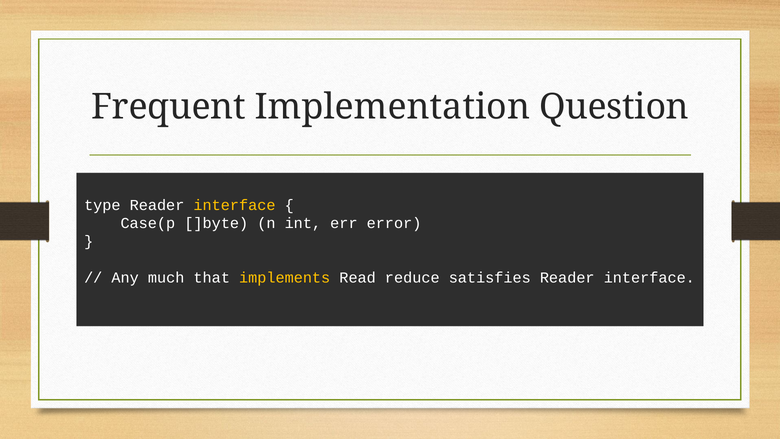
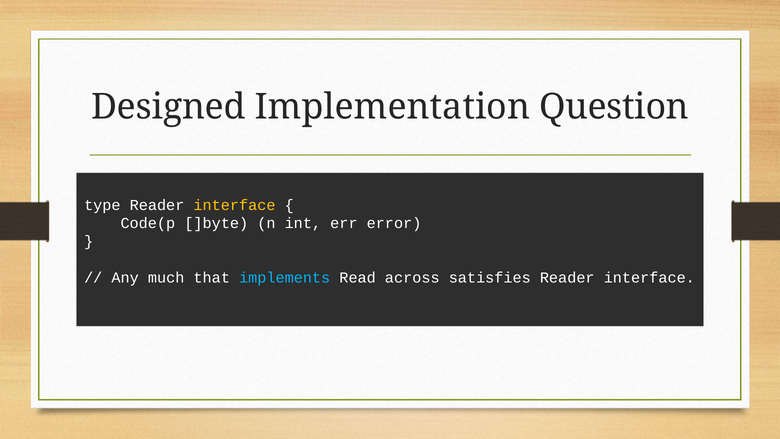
Frequent: Frequent -> Designed (168, 107)
Case(p: Case(p -> Code(p (148, 223)
implements colour: yellow -> light blue (285, 278)
reduce: reduce -> across (412, 278)
